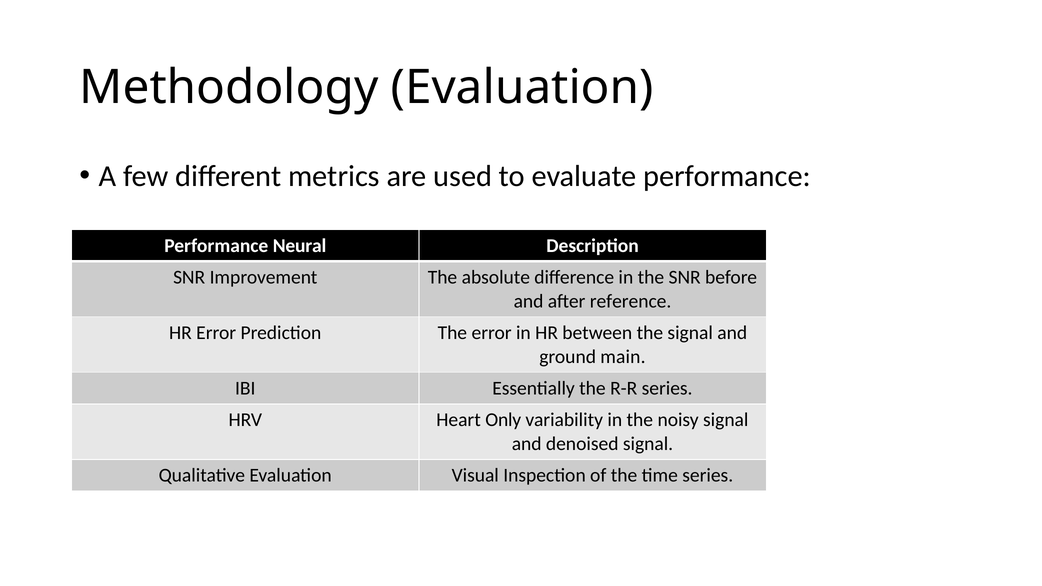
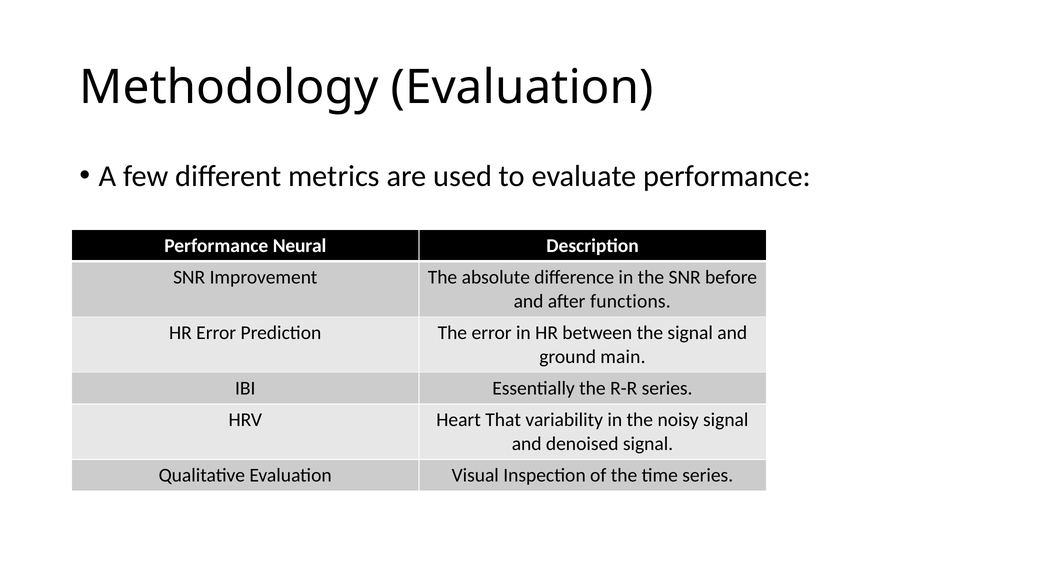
reference: reference -> functions (630, 301)
Only: Only -> That (503, 420)
